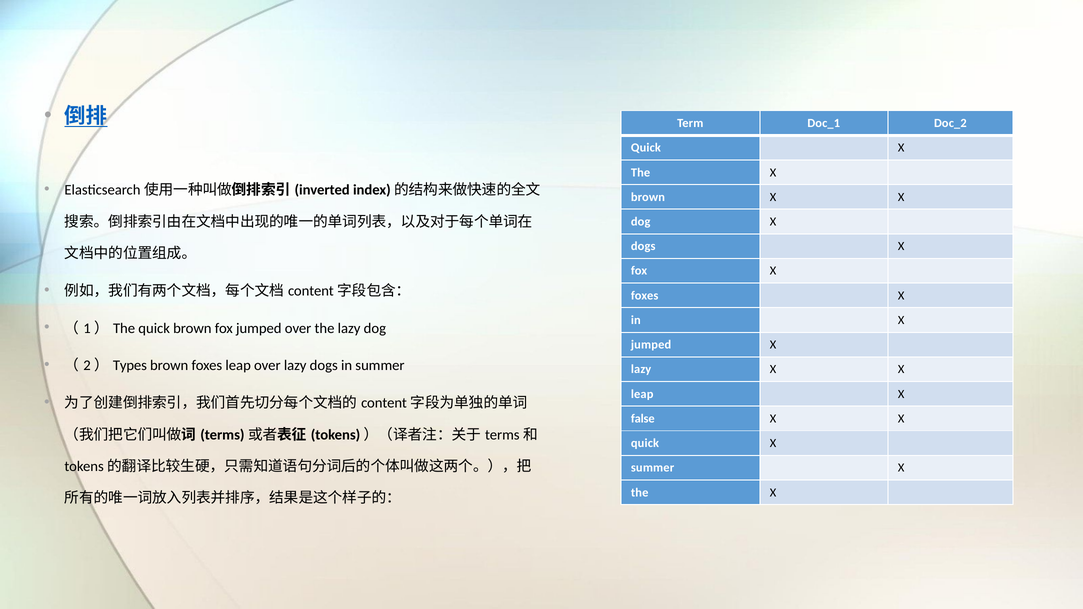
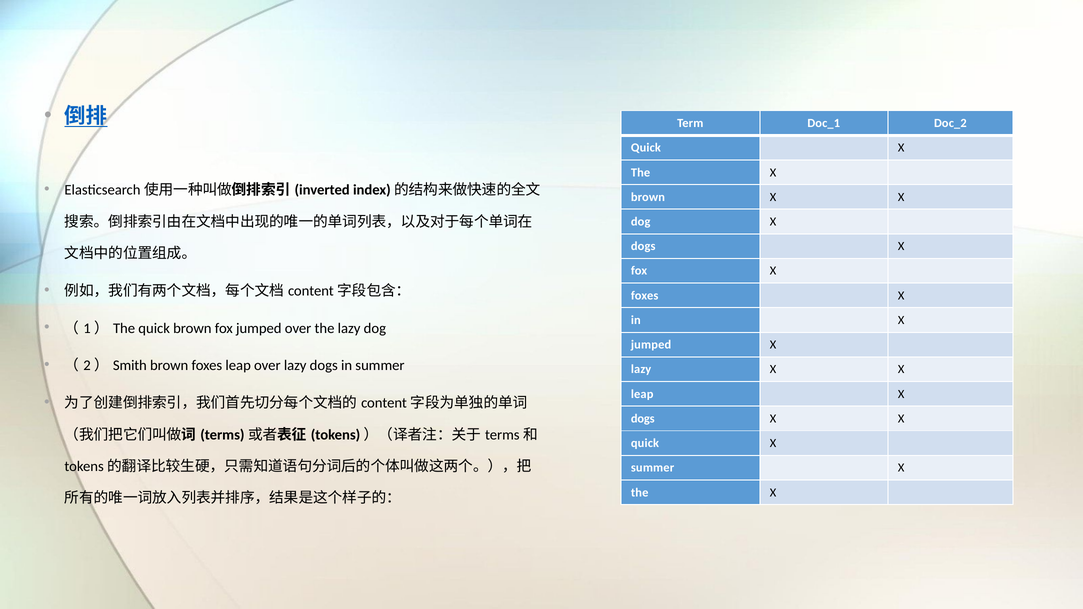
Types: Types -> Smith (130, 366)
false: false -> dogs (643, 419)
